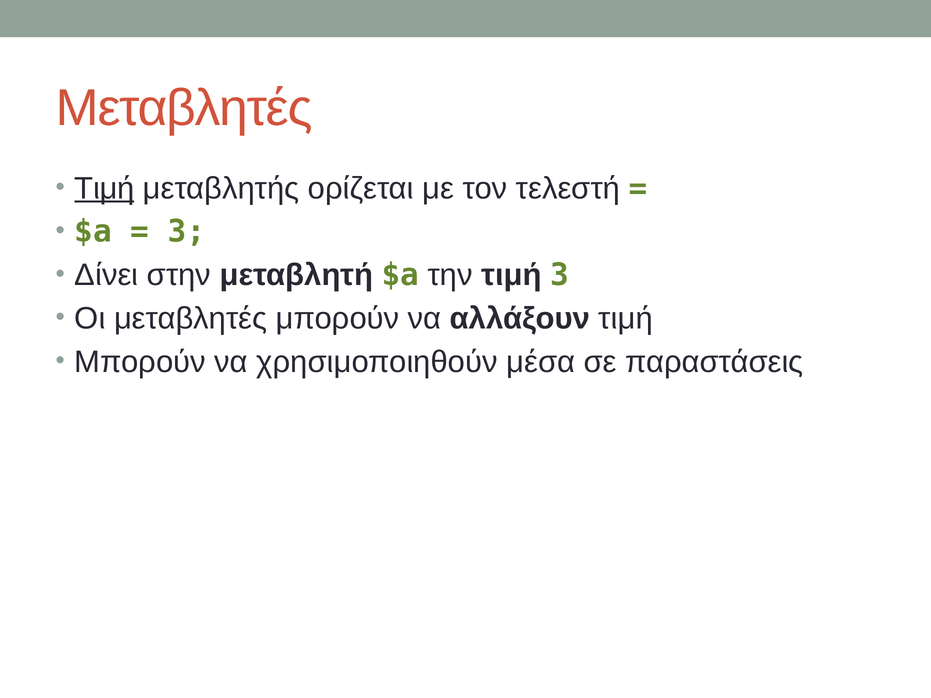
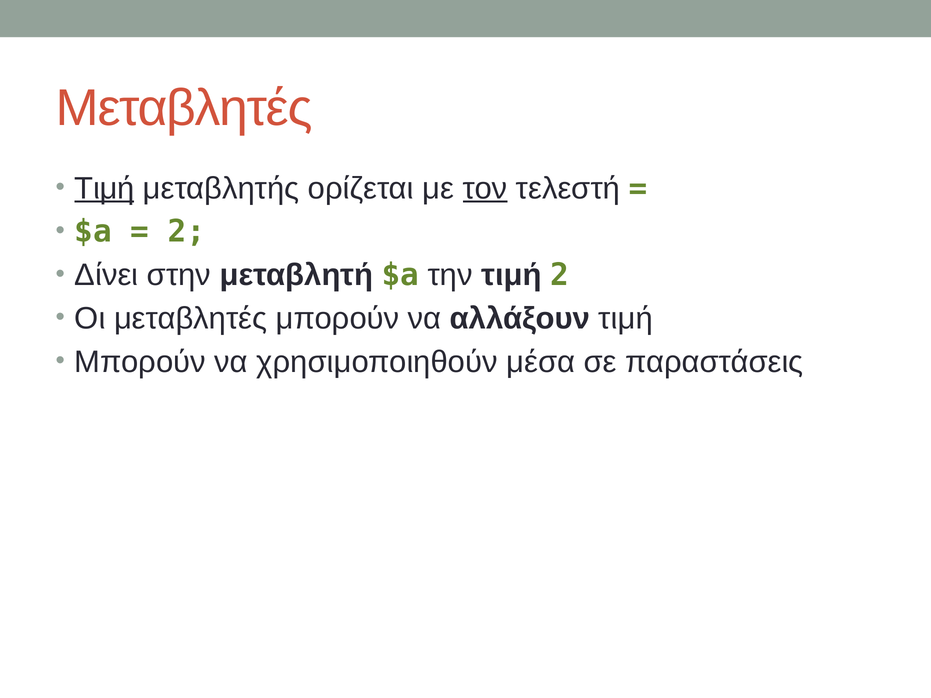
τον underline: none -> present (485, 188)
3: 3 -> 2 (187, 232)
τιμή 3: 3 -> 2 (559, 275)
